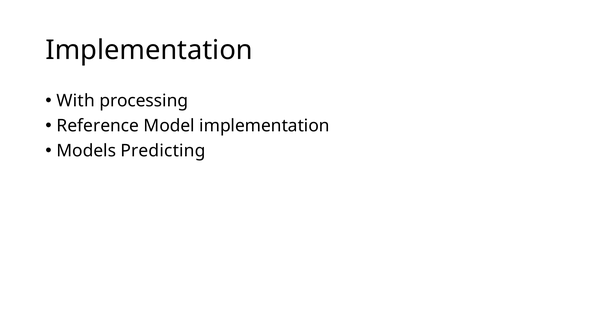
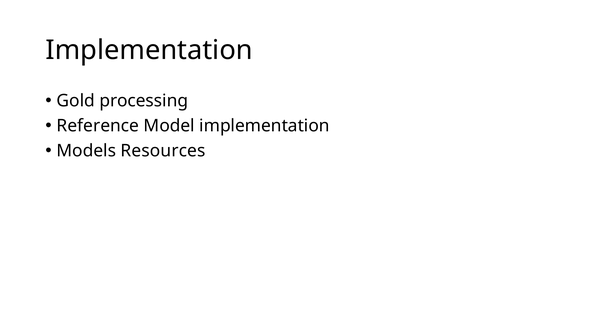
With: With -> Gold (76, 101)
Predicting: Predicting -> Resources (163, 151)
